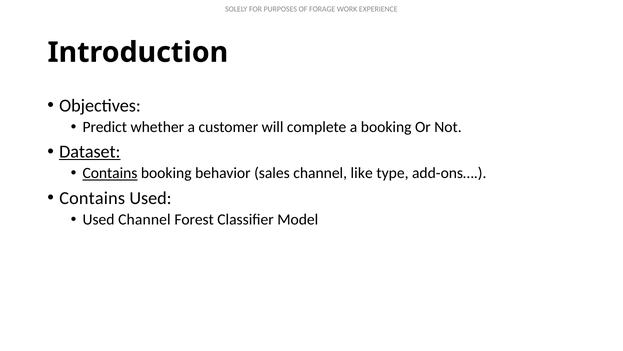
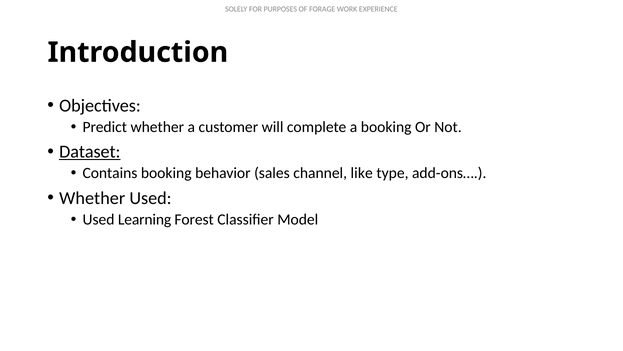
Contains underline: present -> none (110, 173)
Contains: Contains -> Whether (92, 198)
Used Channel: Channel -> Learning (145, 219)
